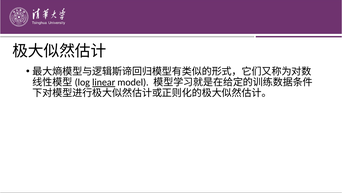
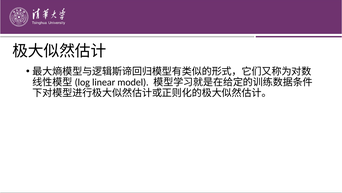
linear underline: present -> none (104, 82)
